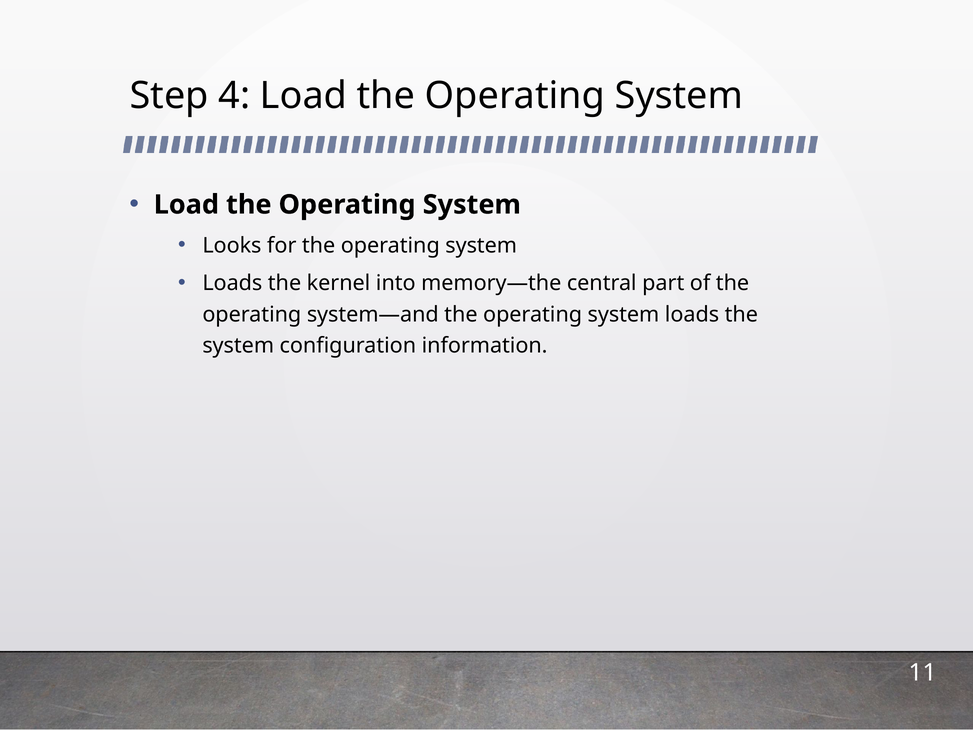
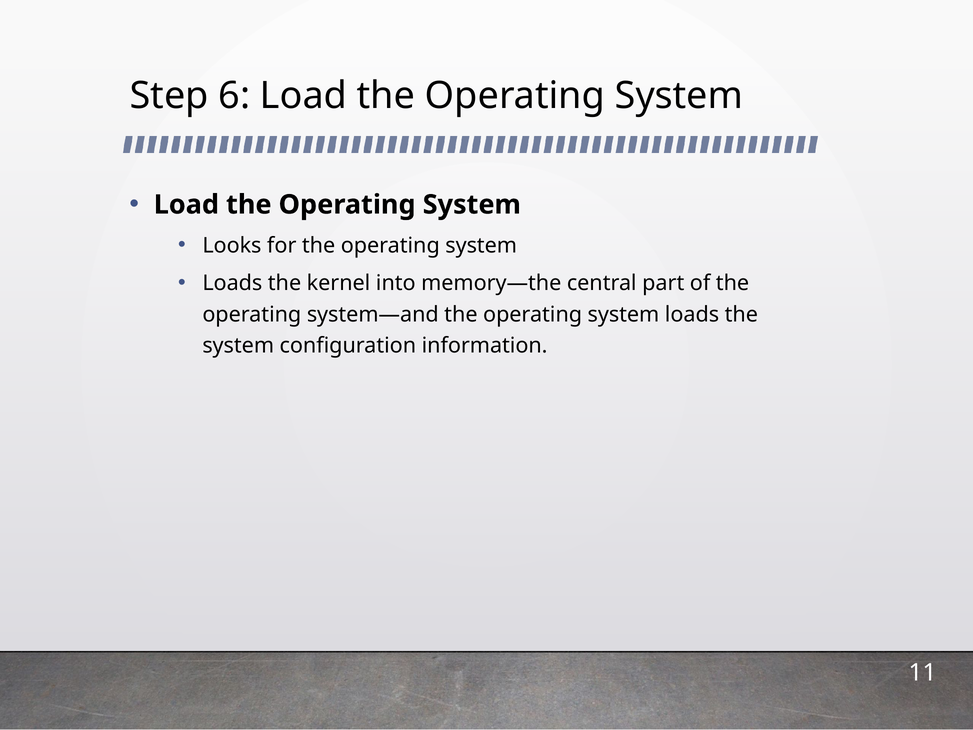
4: 4 -> 6 (234, 96)
